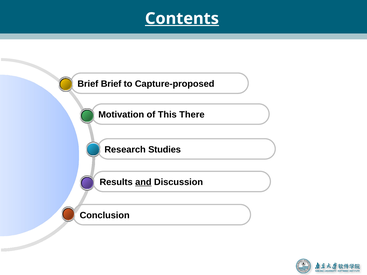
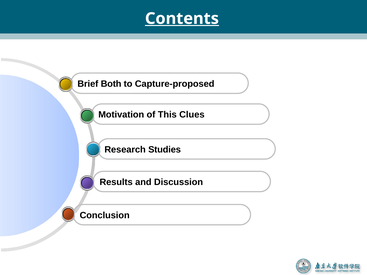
Brief: Brief -> Both (111, 84)
There: There -> Clues (192, 115)
and underline: present -> none (143, 182)
